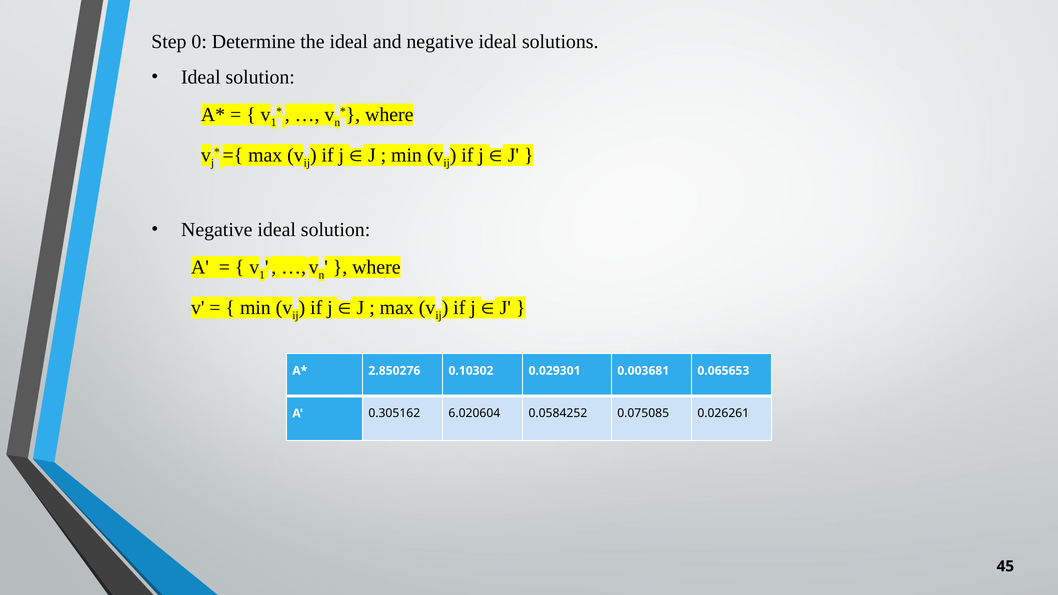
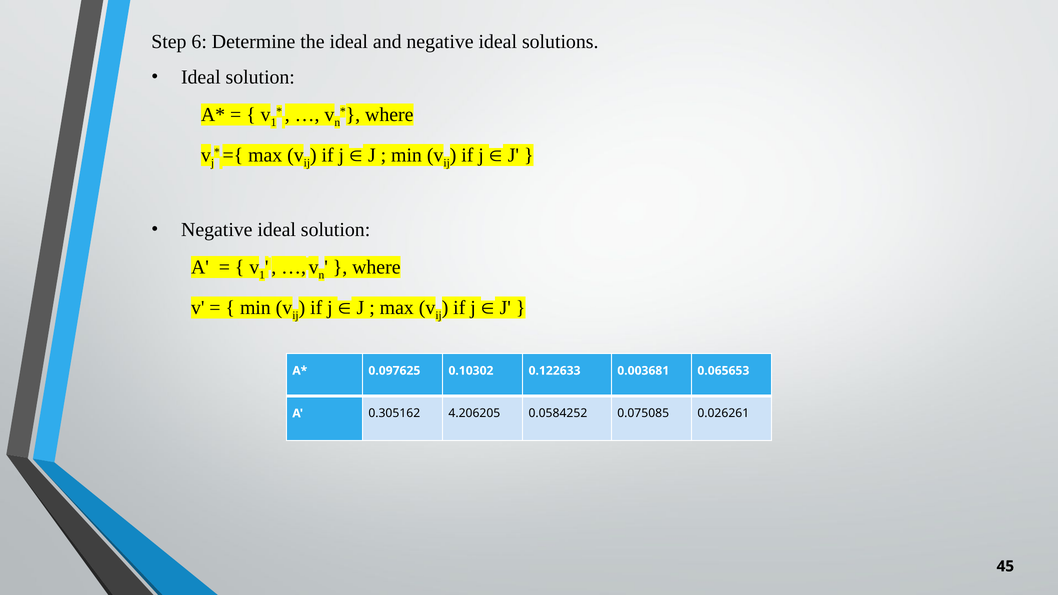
0: 0 -> 6 (199, 42)
2.850276: 2.850276 -> 0.097625 (394, 371)
0.029301: 0.029301 -> 0.122633 (555, 371)
6.020604: 6.020604 -> 4.206205 (474, 413)
